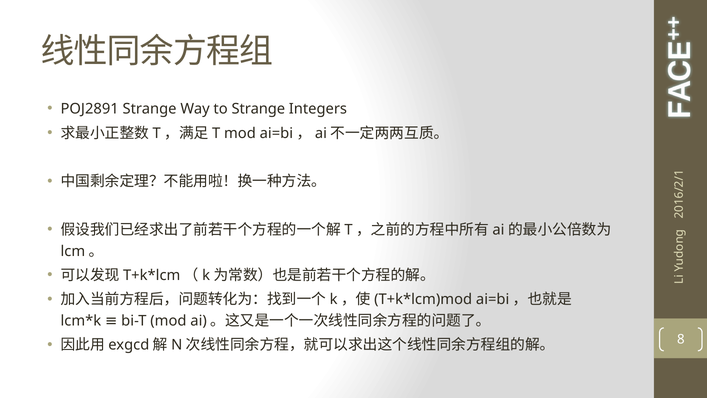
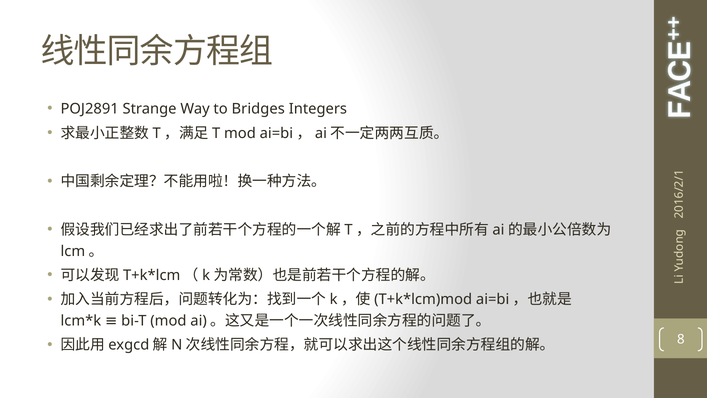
to Strange: Strange -> Bridges (258, 109)
